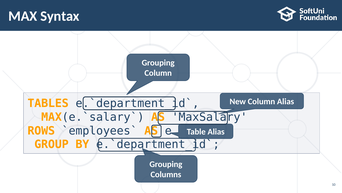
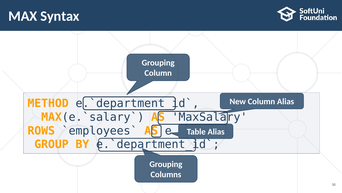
TABLES: TABLES -> METHOD (48, 103)
